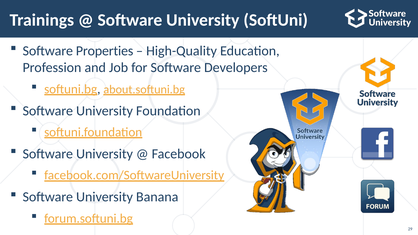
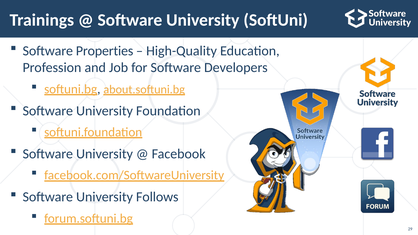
Banana: Banana -> Follows (157, 197)
